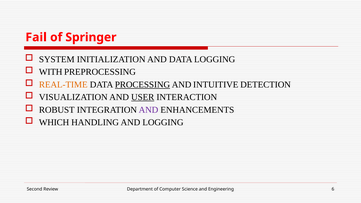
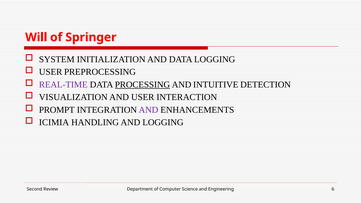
Fail: Fail -> Will (36, 37)
WITH: WITH -> USER (51, 72)
REAL-TIME colour: orange -> purple (63, 85)
USER underline: present -> none (143, 97)
ROBUST: ROBUST -> PROMPT (57, 110)
WHICH: WHICH -> ICIMIA (54, 122)
